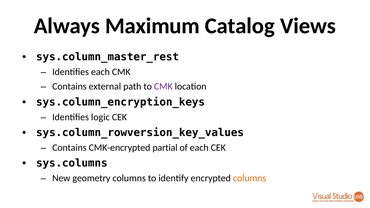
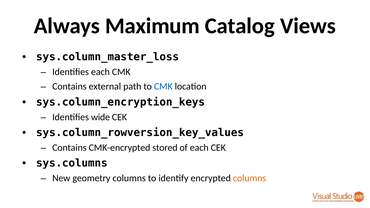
sys.column_master_rest: sys.column_master_rest -> sys.column_master_loss (108, 57)
CMK colour: purple -> blue (163, 87)
logic: logic -> wide (100, 117)
partial: partial -> stored (165, 148)
